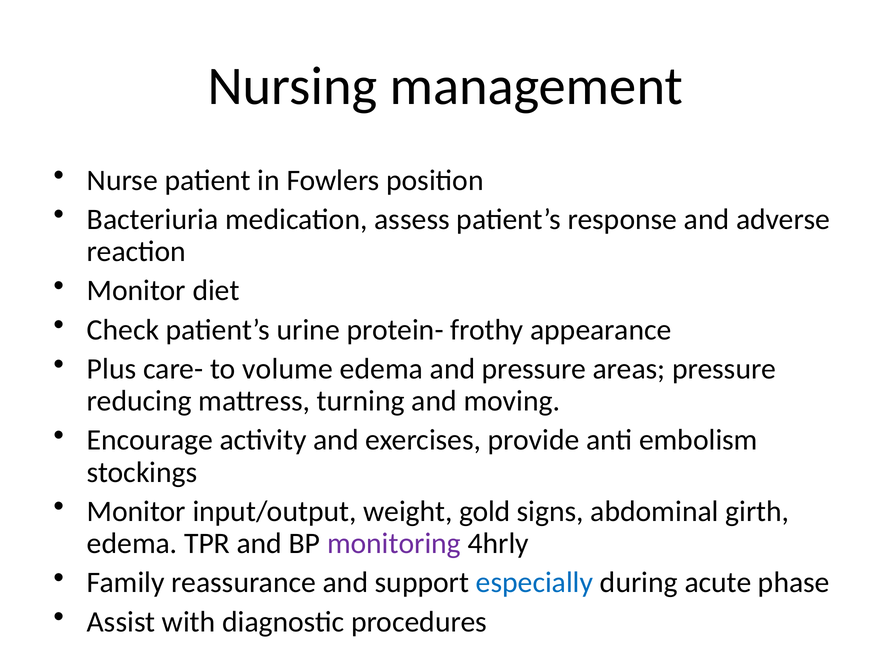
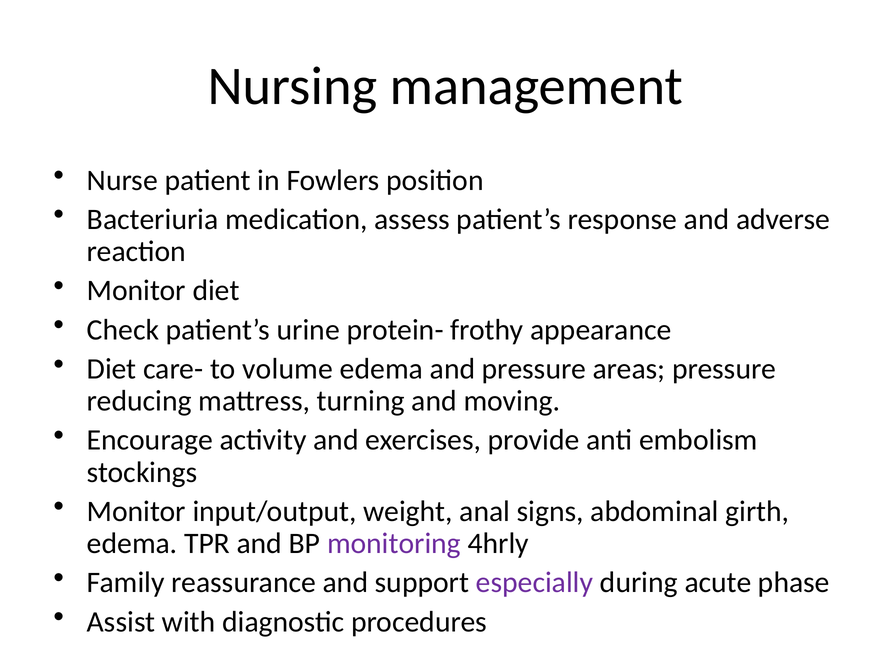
Plus: Plus -> Diet (112, 369)
gold: gold -> anal (485, 512)
especially colour: blue -> purple (535, 583)
